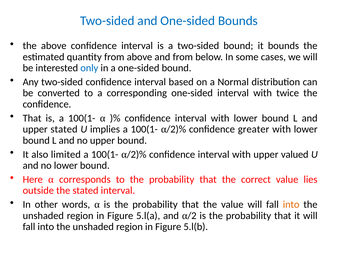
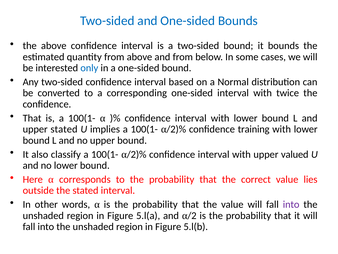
greater: greater -> training (254, 129)
limited: limited -> classify (66, 154)
into colour: orange -> purple (291, 204)
